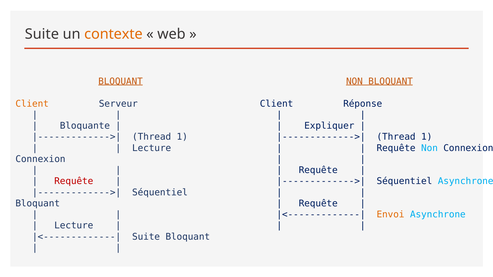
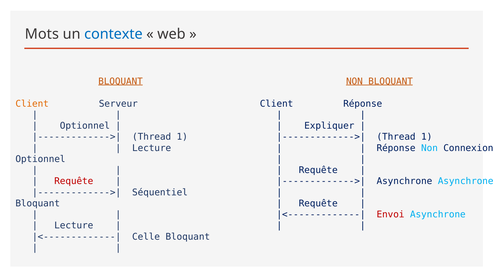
Suite: Suite -> Mots (42, 34)
contexte colour: orange -> blue (113, 34)
Bloquante: Bloquante -> Optionnel (85, 126)
Requête: Requête -> Réponse (396, 148)
Connexion: Connexion -> Optionnel (40, 159)
Séquentiel: Séquentiel -> Asynchrone (404, 181)
Envoi colour: orange -> red (391, 215)
Suite: Suite -> Celle (146, 237)
